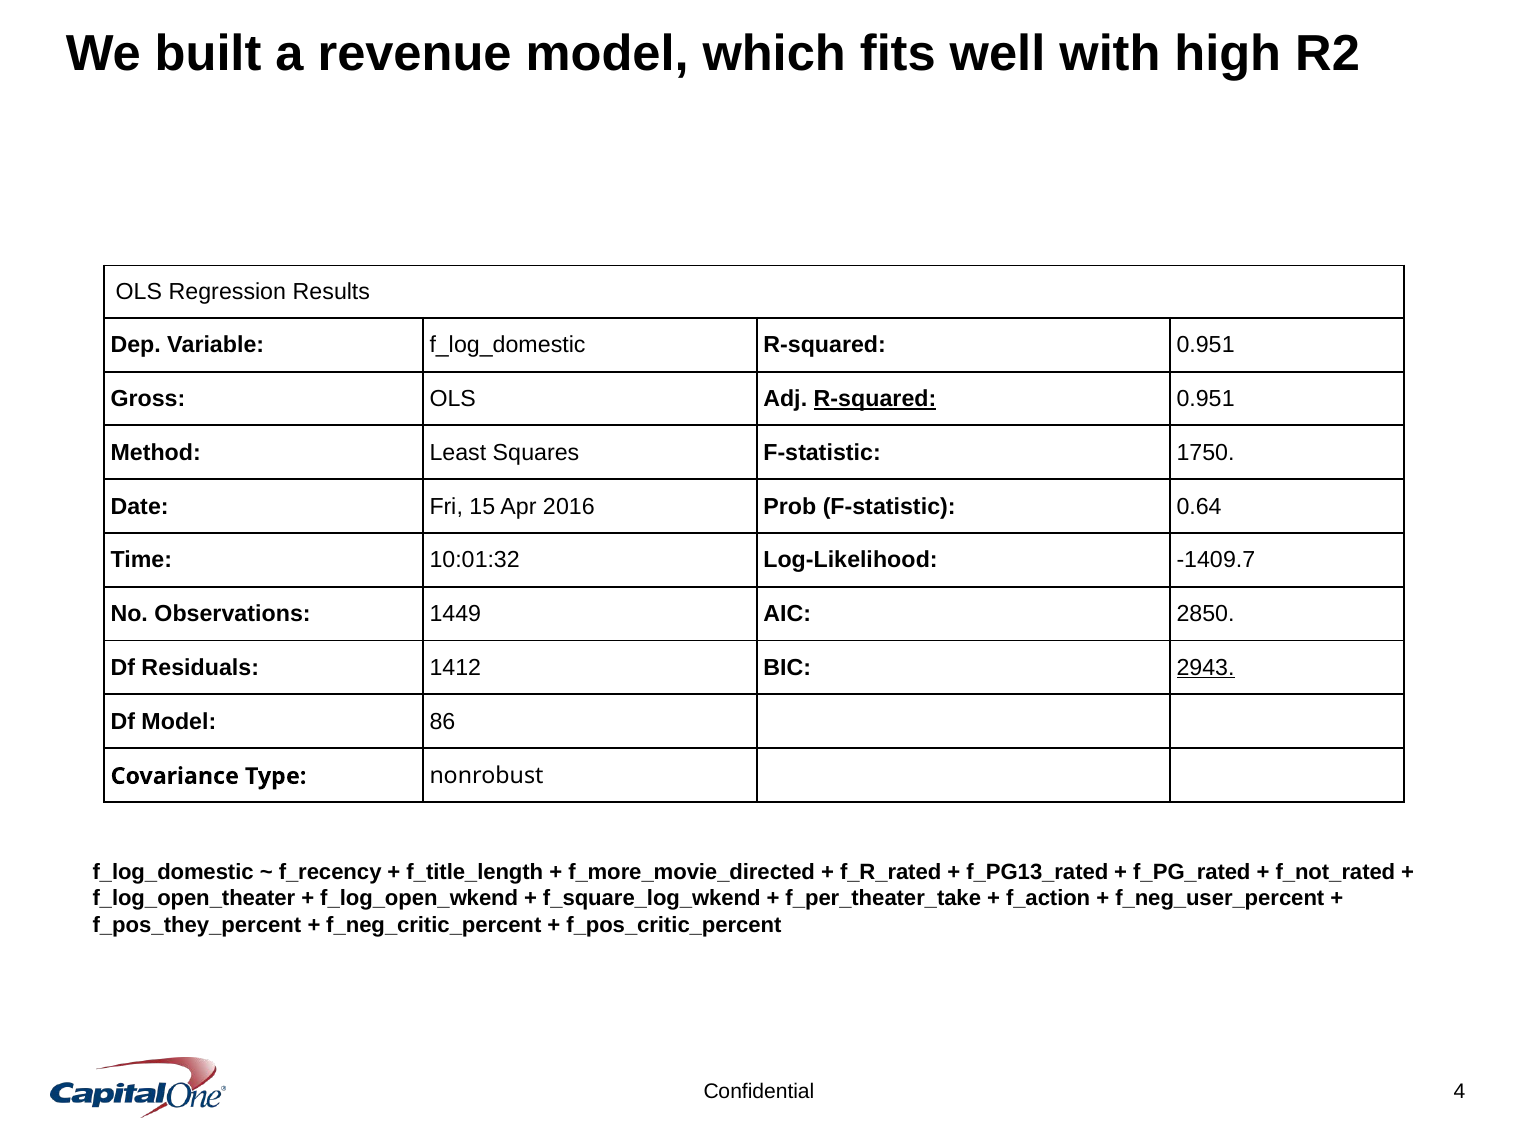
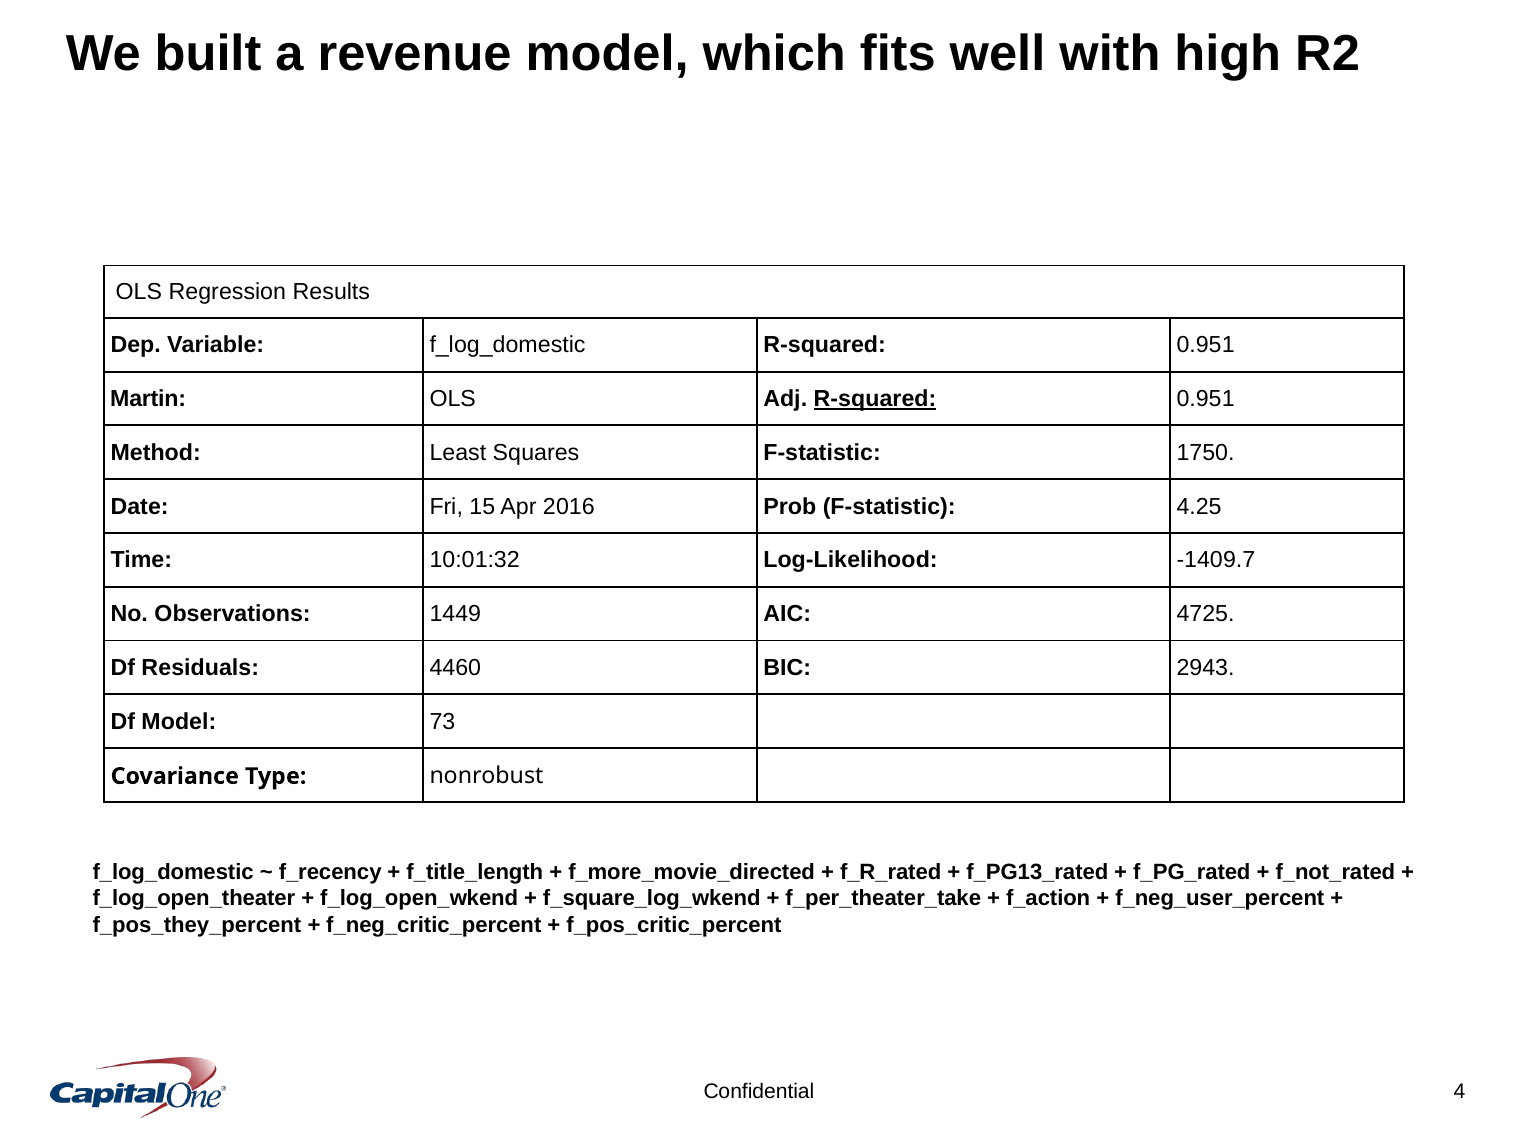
Gross: Gross -> Martin (148, 399)
0.64: 0.64 -> 4.25 (1199, 507)
2850: 2850 -> 4725 (1206, 614)
1412: 1412 -> 4460 (455, 668)
2943 underline: present -> none (1206, 668)
86: 86 -> 73 (442, 722)
